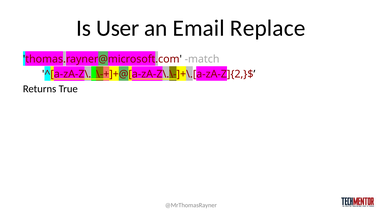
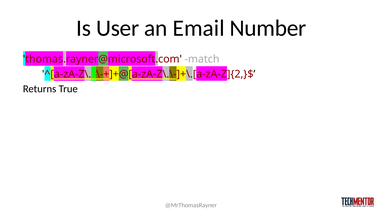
Replace: Replace -> Number (268, 28)
